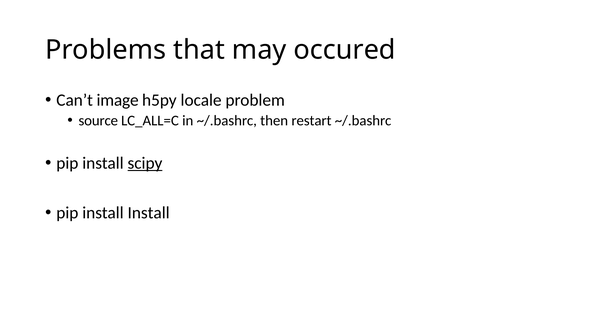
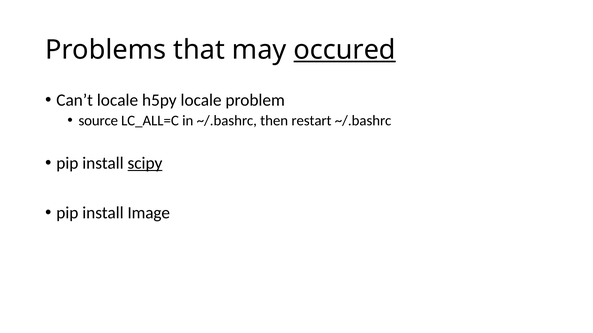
occured underline: none -> present (345, 50)
Can’t image: image -> locale (117, 100)
install Install: Install -> Image (149, 213)
